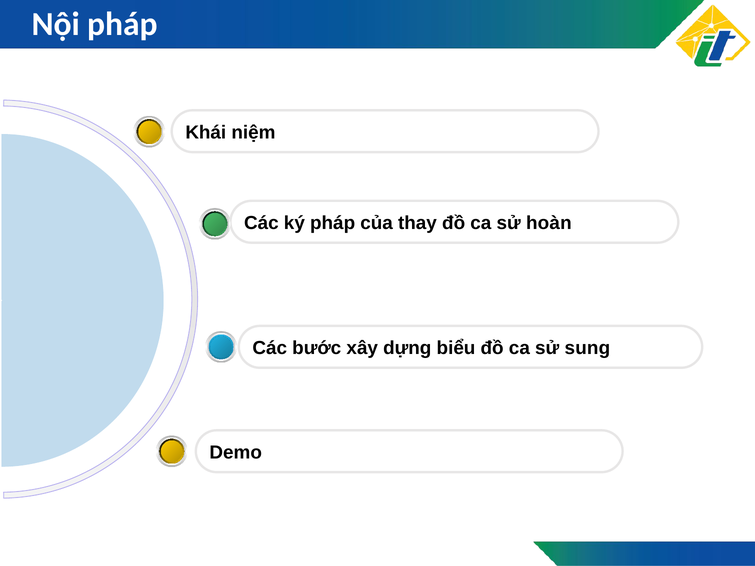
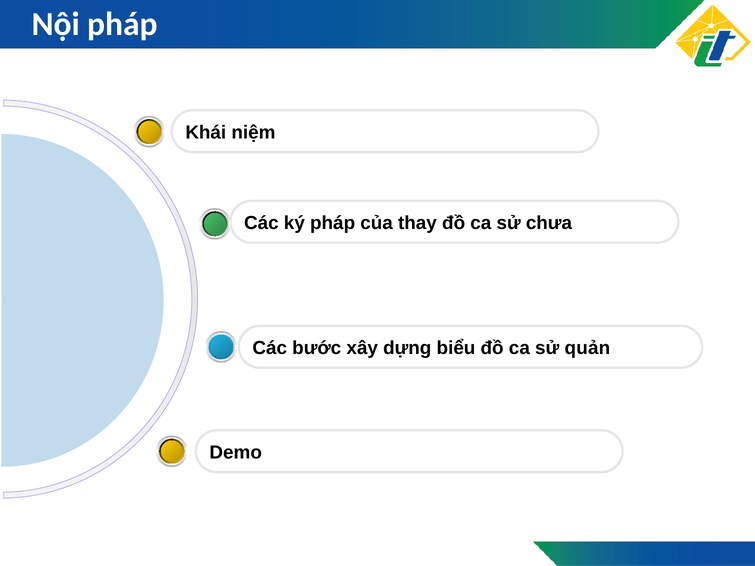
hoàn: hoàn -> chưa (549, 223)
sung: sung -> quản (587, 348)
